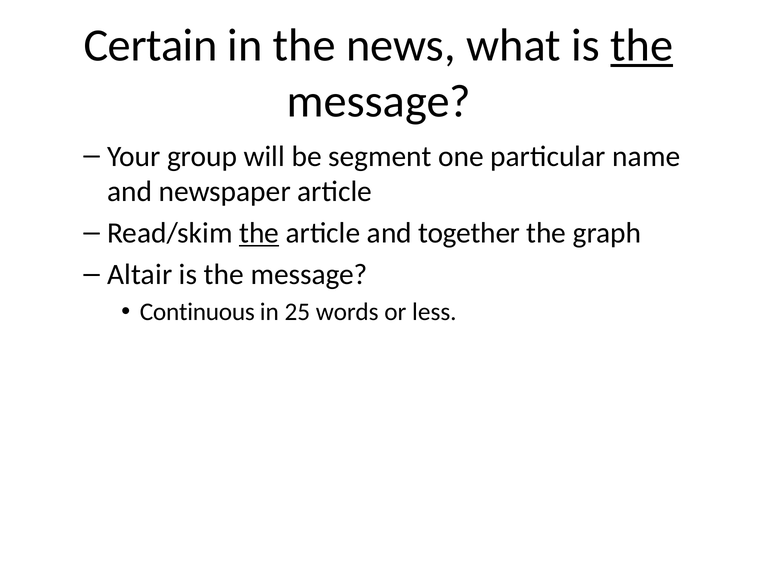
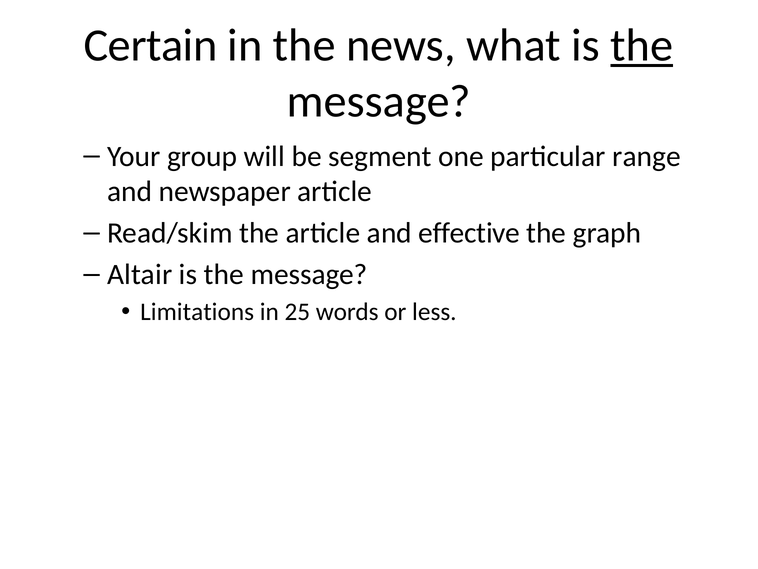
name: name -> range (646, 156)
the underline: present -> none (259, 233)
together: together -> effective (469, 233)
Continuous: Continuous -> Limitations (197, 312)
